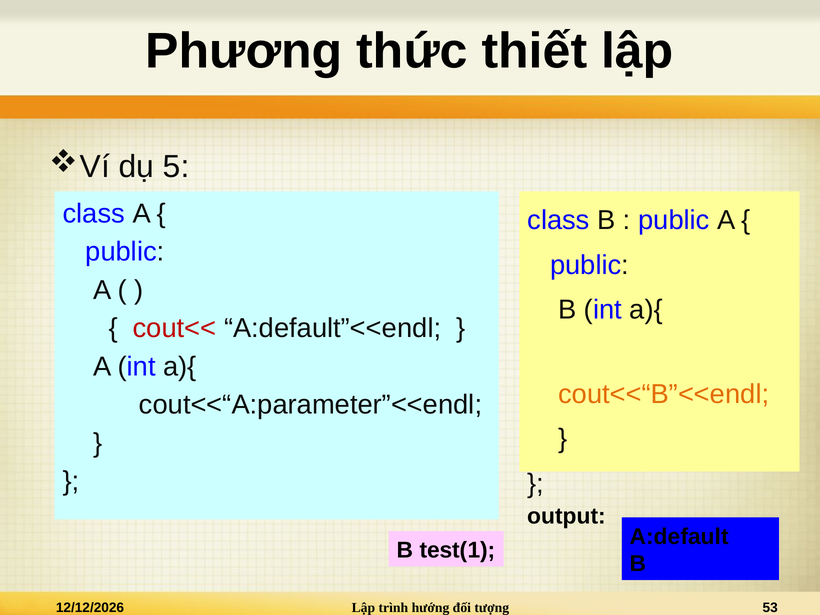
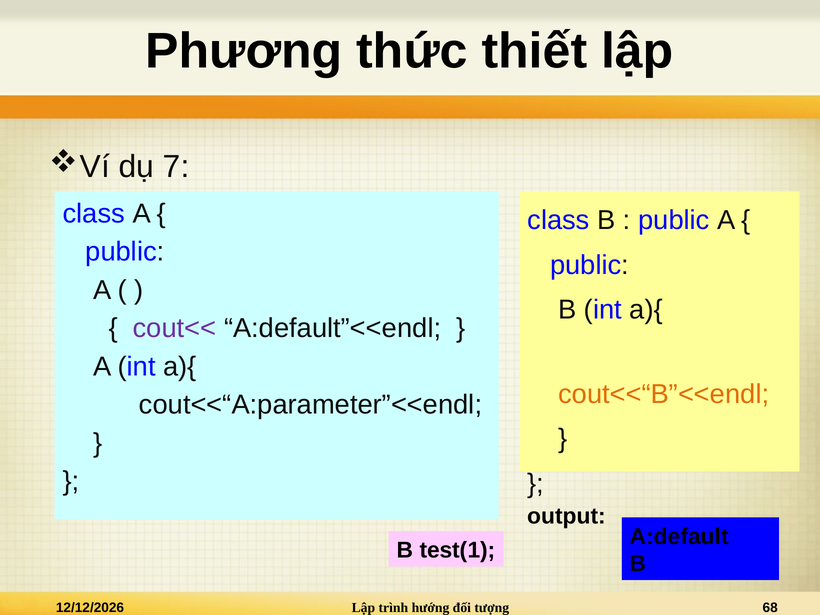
5: 5 -> 7 (176, 167)
cout<< colour: red -> purple (175, 328)
53: 53 -> 68 (770, 608)
